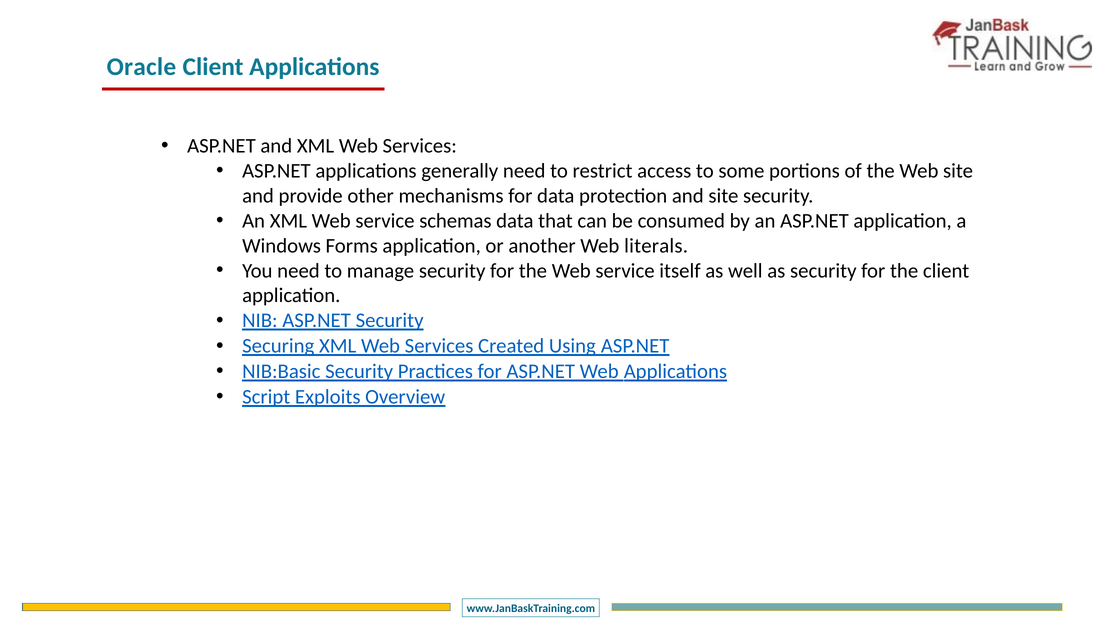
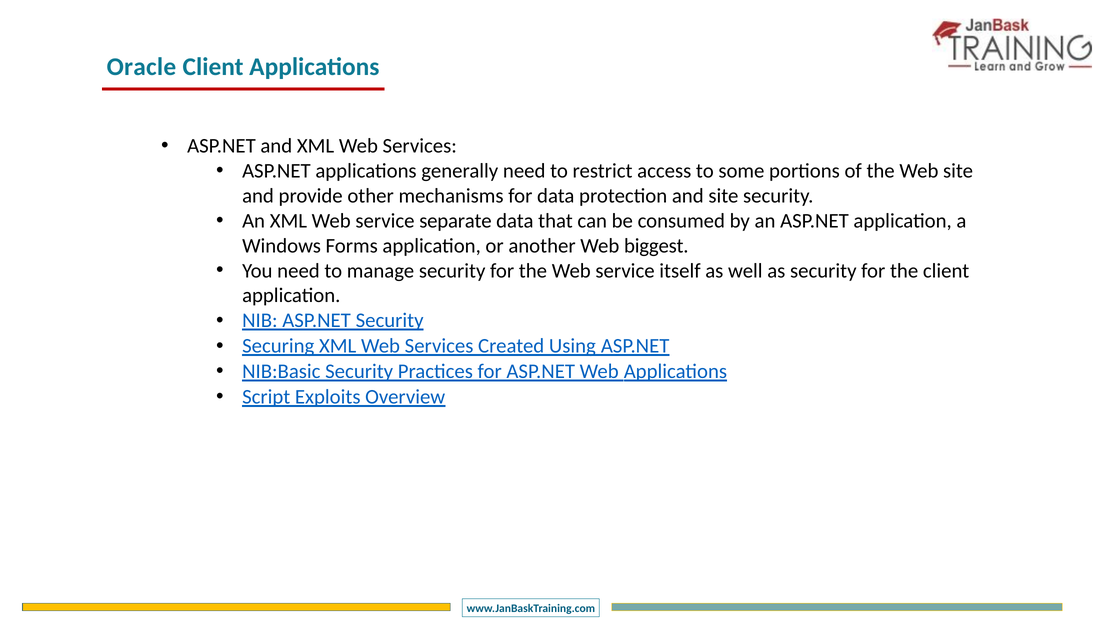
schemas: schemas -> separate (455, 221)
literals: literals -> biggest (656, 246)
